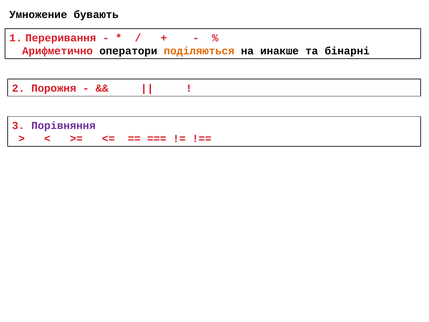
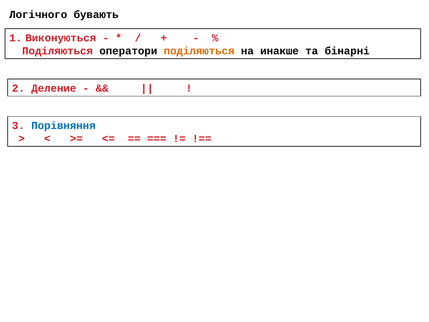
Умножение: Умножение -> Логічного (38, 15)
Переривання: Переривання -> Виконуються (61, 38)
Арифметично: Арифметично -> Поділяються (58, 51)
Порожня: Порожня -> Деление (54, 88)
Порівняння colour: purple -> blue (63, 126)
